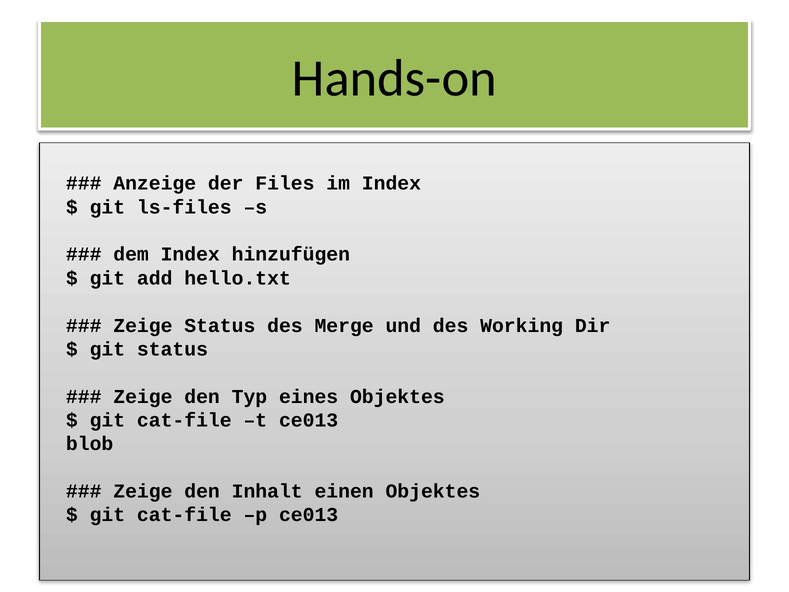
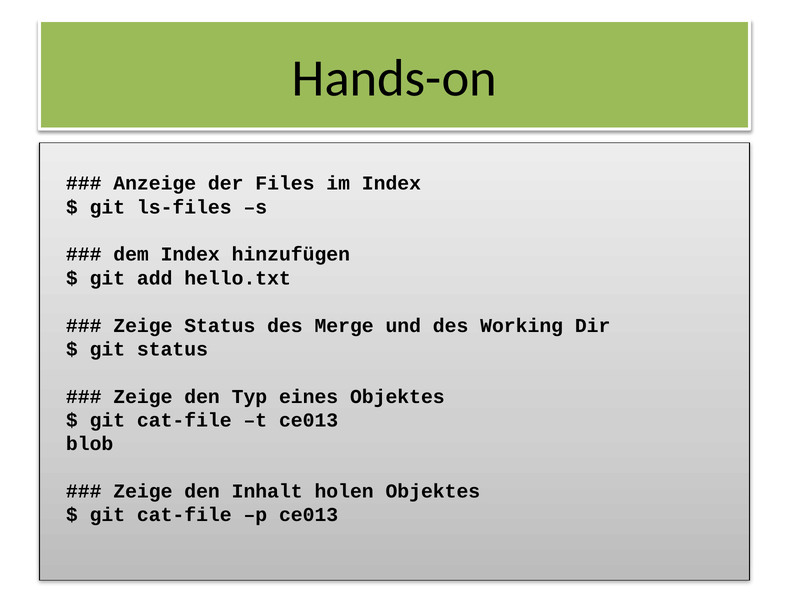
einen: einen -> holen (344, 491)
